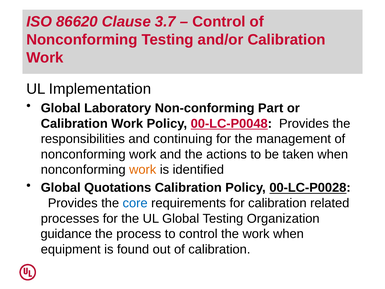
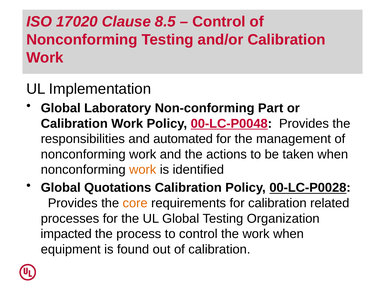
86620: 86620 -> 17020 (77, 22)
3.7: 3.7 -> 8.5 (165, 22)
continuing: continuing -> automated (183, 139)
core colour: blue -> orange (135, 203)
guidance: guidance -> impacted (66, 234)
